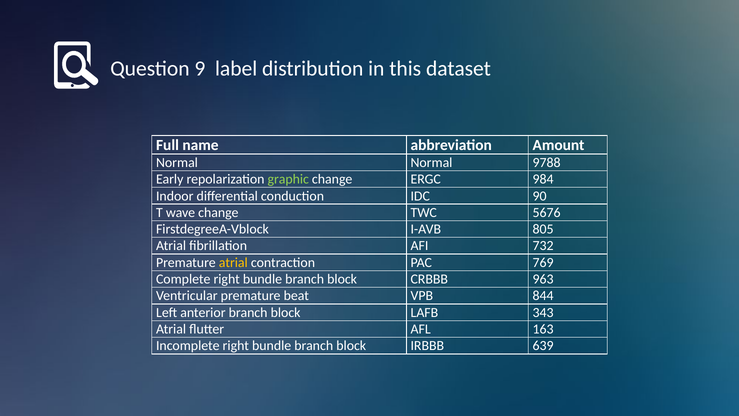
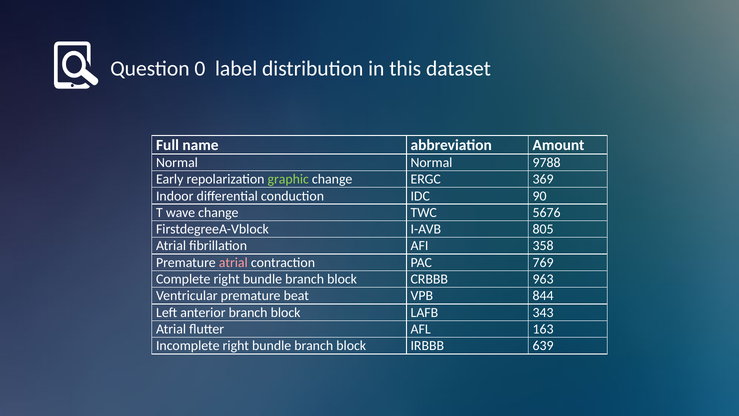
9: 9 -> 0 (200, 69)
984: 984 -> 369 (543, 179)
732: 732 -> 358 (543, 246)
atrial colour: yellow -> pink (233, 262)
